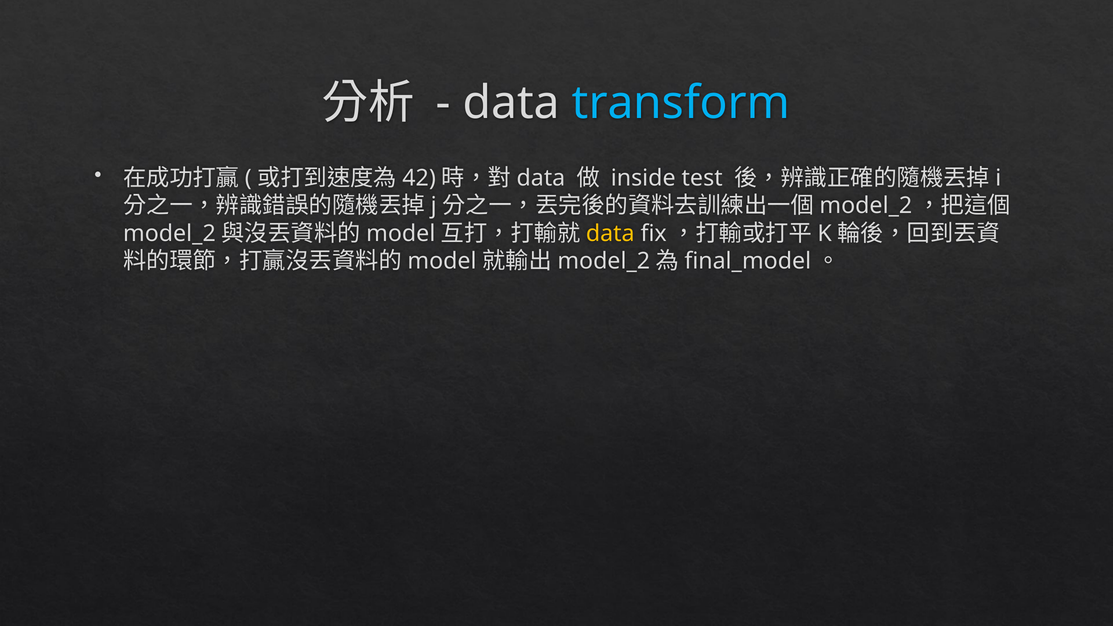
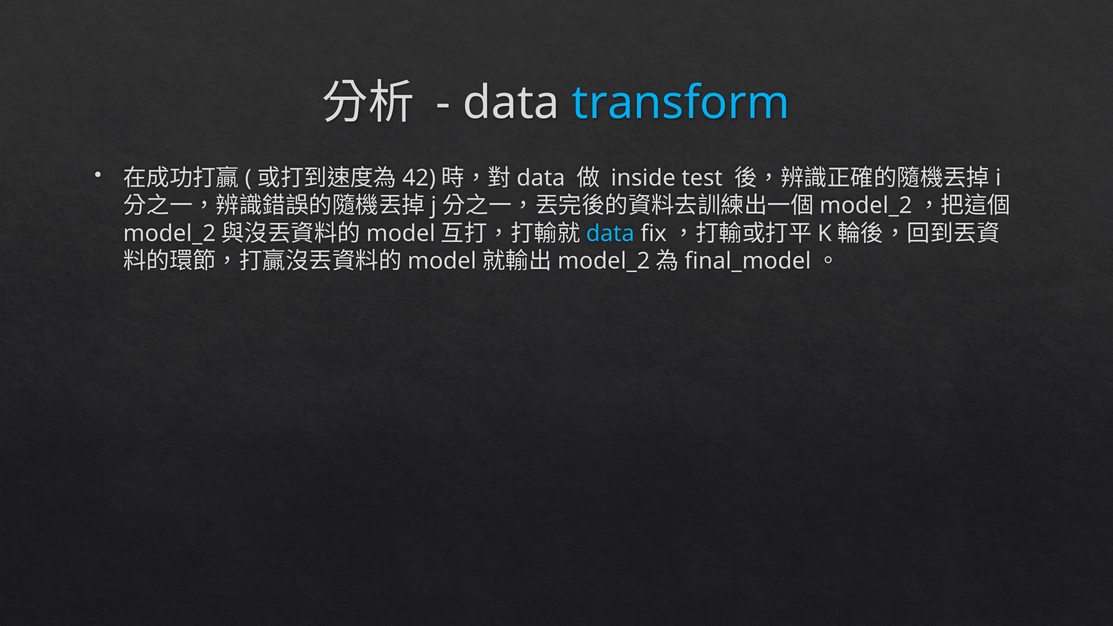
data colour: yellow -> light blue (610, 234)
